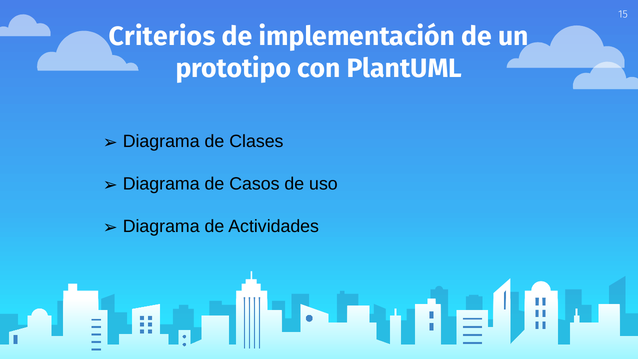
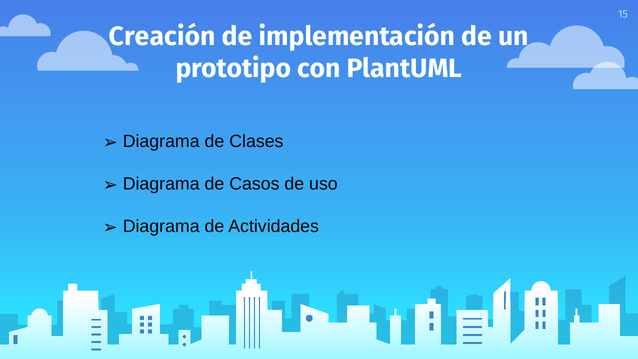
Criterios: Criterios -> Creación (162, 37)
